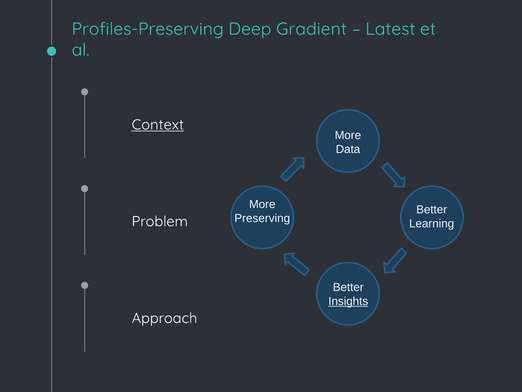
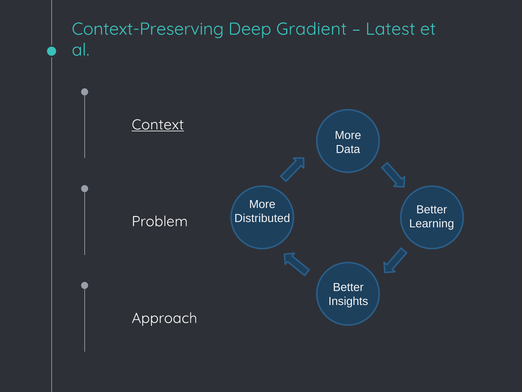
Profiles-Preserving: Profiles-Preserving -> Context-Preserving (148, 29)
Preserving: Preserving -> Distributed (262, 218)
Insights underline: present -> none (348, 301)
